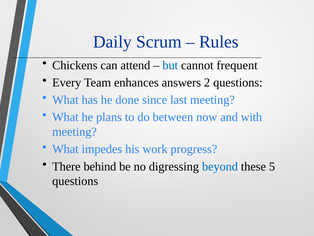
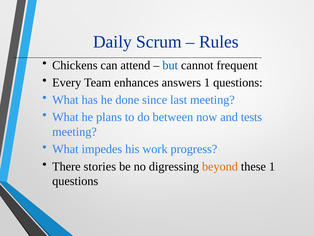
answers 2: 2 -> 1 (207, 82)
with: with -> tests (251, 117)
behind: behind -> stories (100, 166)
beyond colour: blue -> orange (220, 166)
these 5: 5 -> 1 (272, 166)
